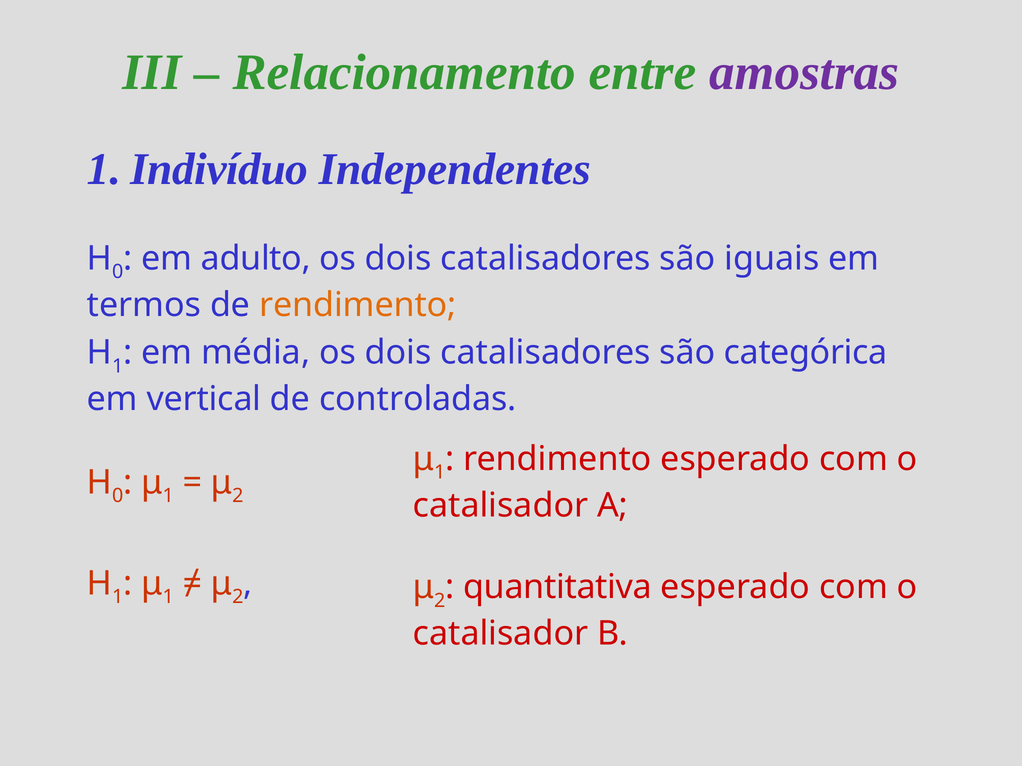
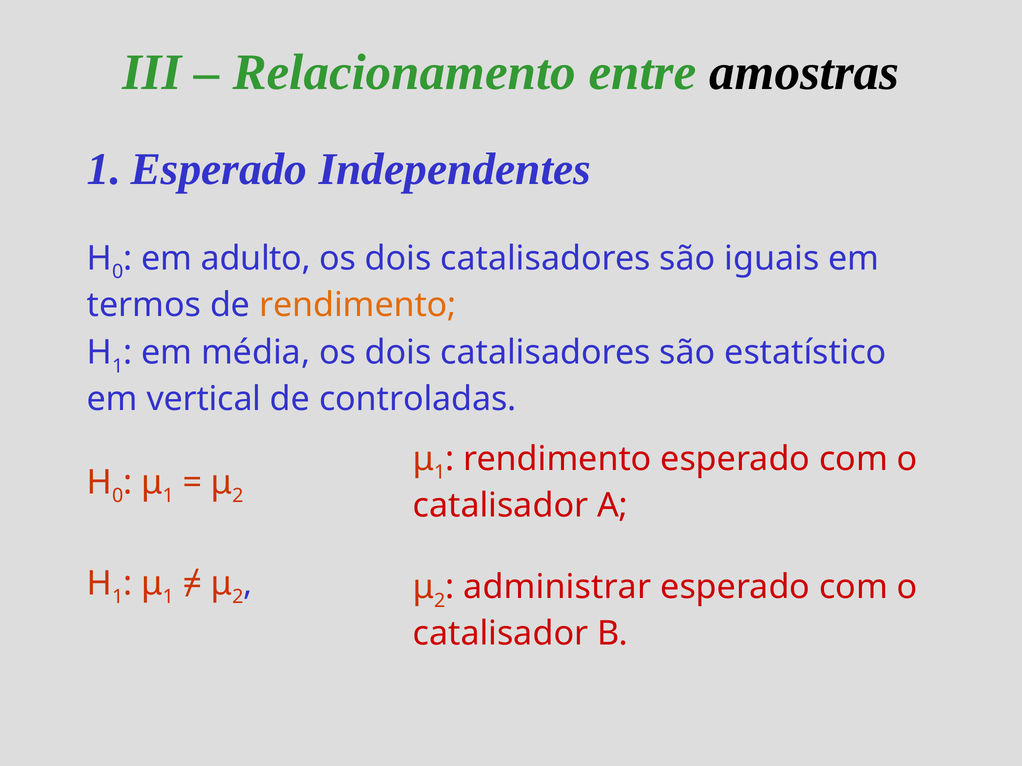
amostras colour: purple -> black (804, 72)
1 Indivíduo: Indivíduo -> Esperado (219, 169)
categórica: categórica -> estatístico (805, 353)
quantitativa: quantitativa -> administrar (557, 588)
